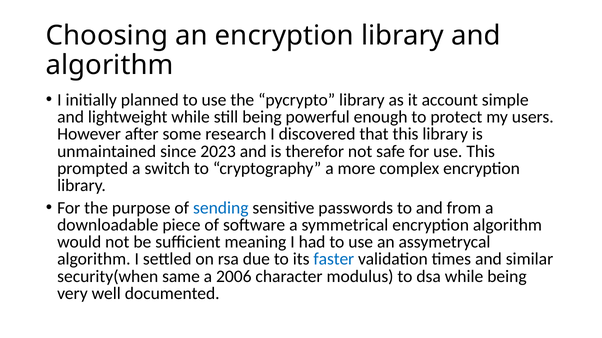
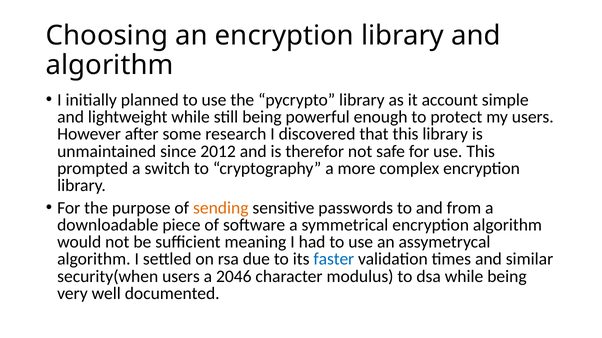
2023: 2023 -> 2012 (218, 152)
sending colour: blue -> orange (221, 208)
security(when same: same -> users (181, 277)
2006: 2006 -> 2046 (234, 277)
